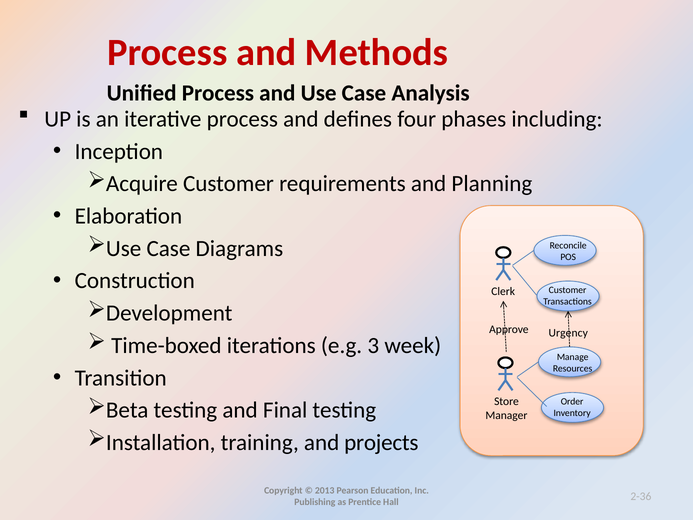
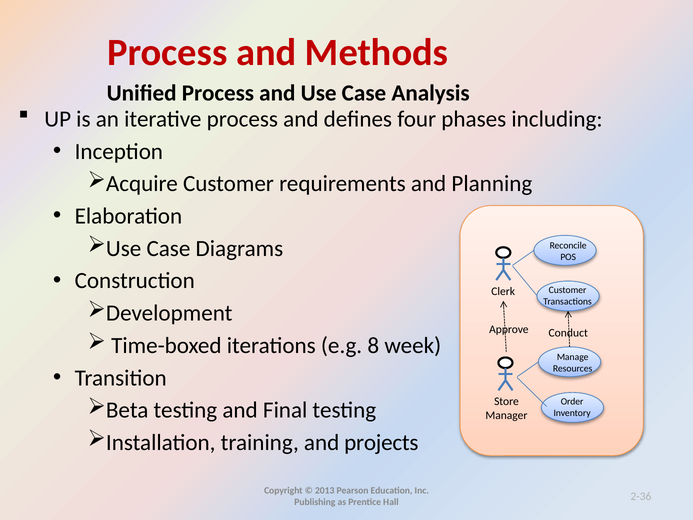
Urgency: Urgency -> Conduct (568, 333)
3: 3 -> 8 (373, 345)
